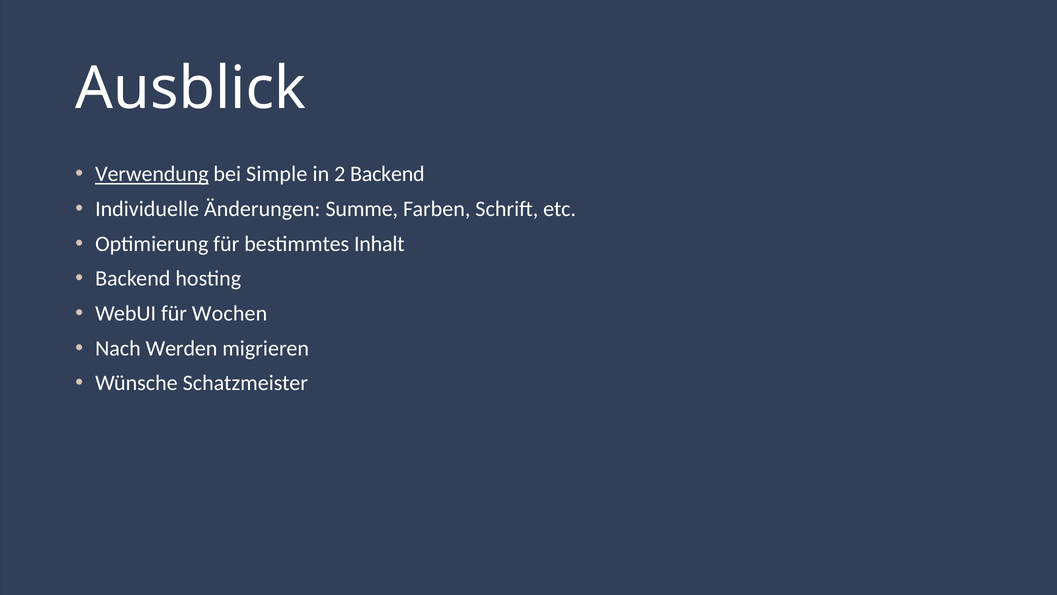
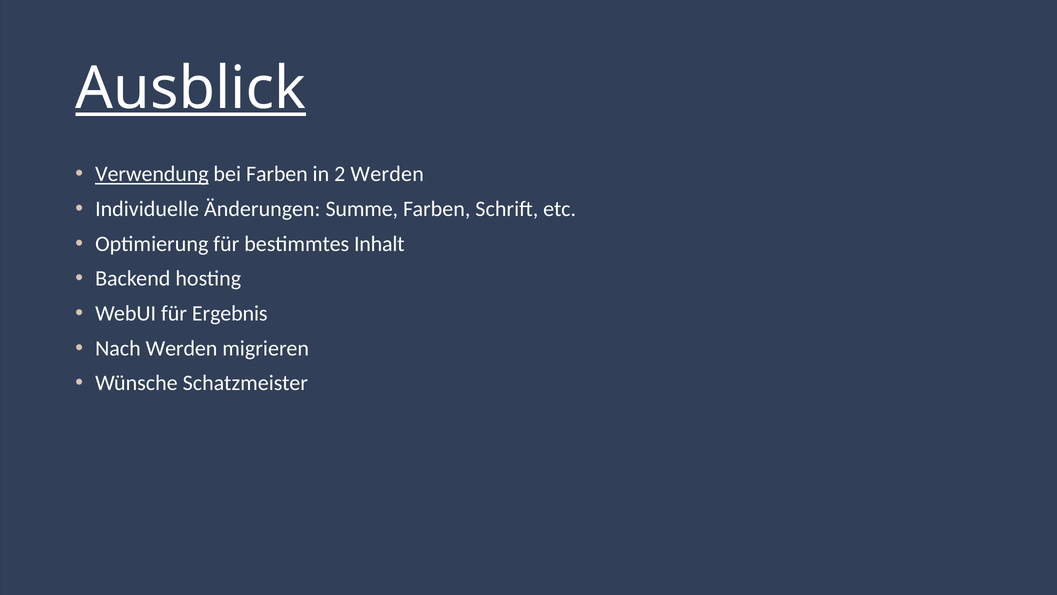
Ausblick underline: none -> present (191, 89)
bei Simple: Simple -> Farben (277, 174)
2 Backend: Backend -> Werden (387, 174)
Wochen: Wochen -> Ergebnis (230, 313)
